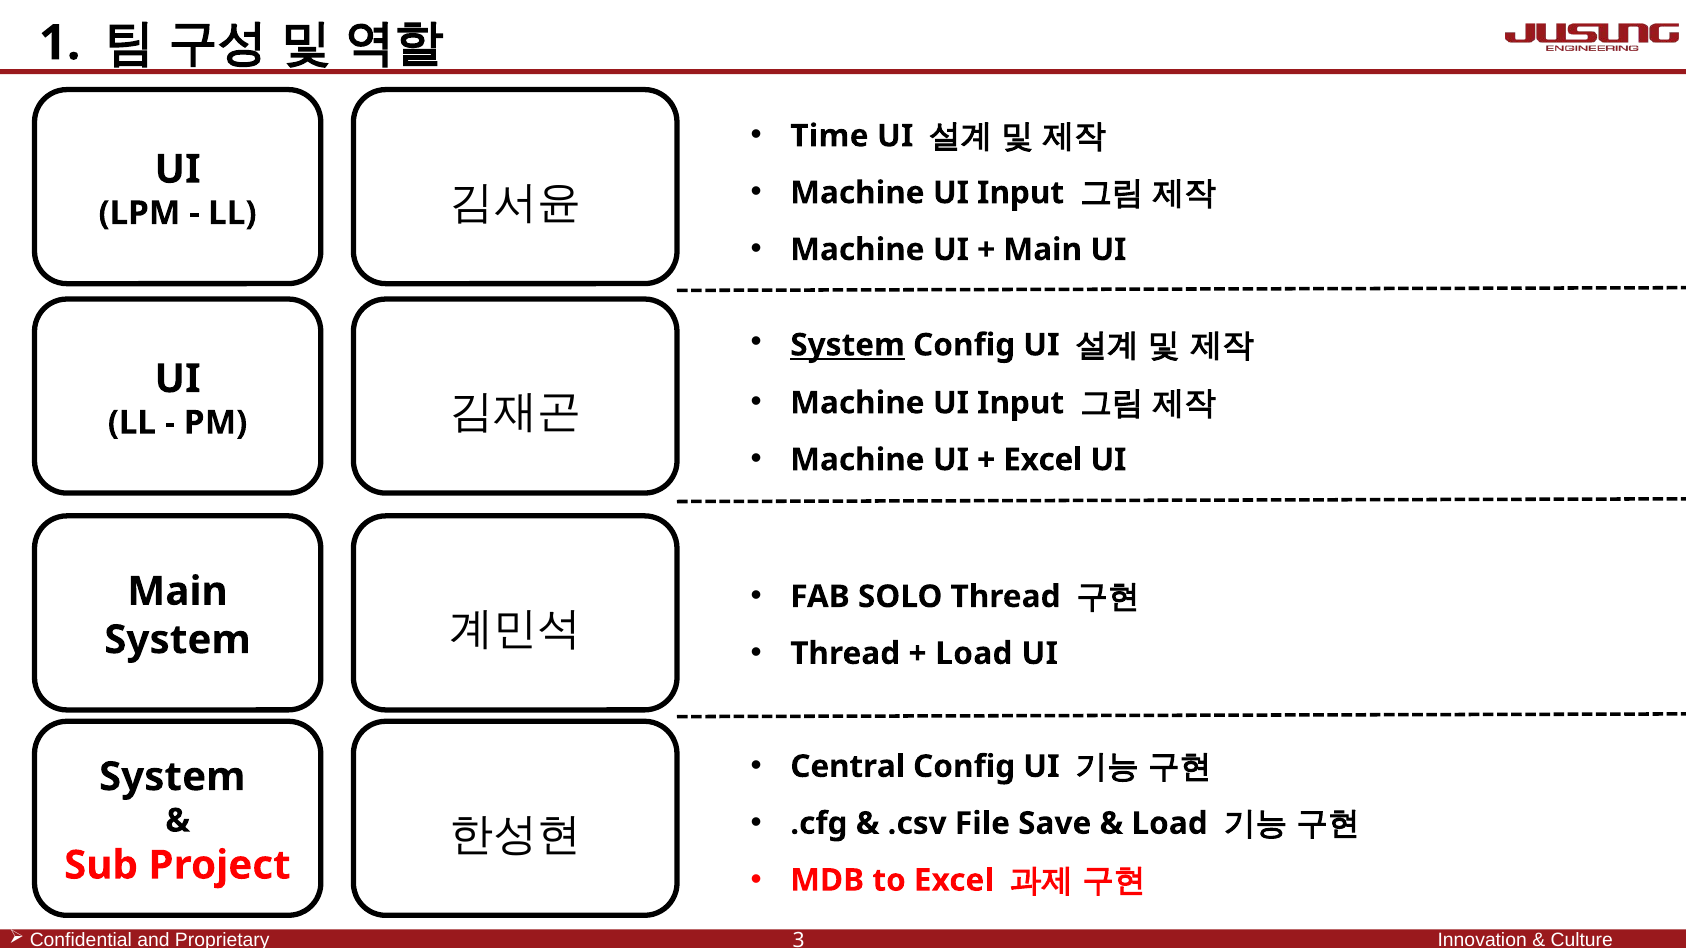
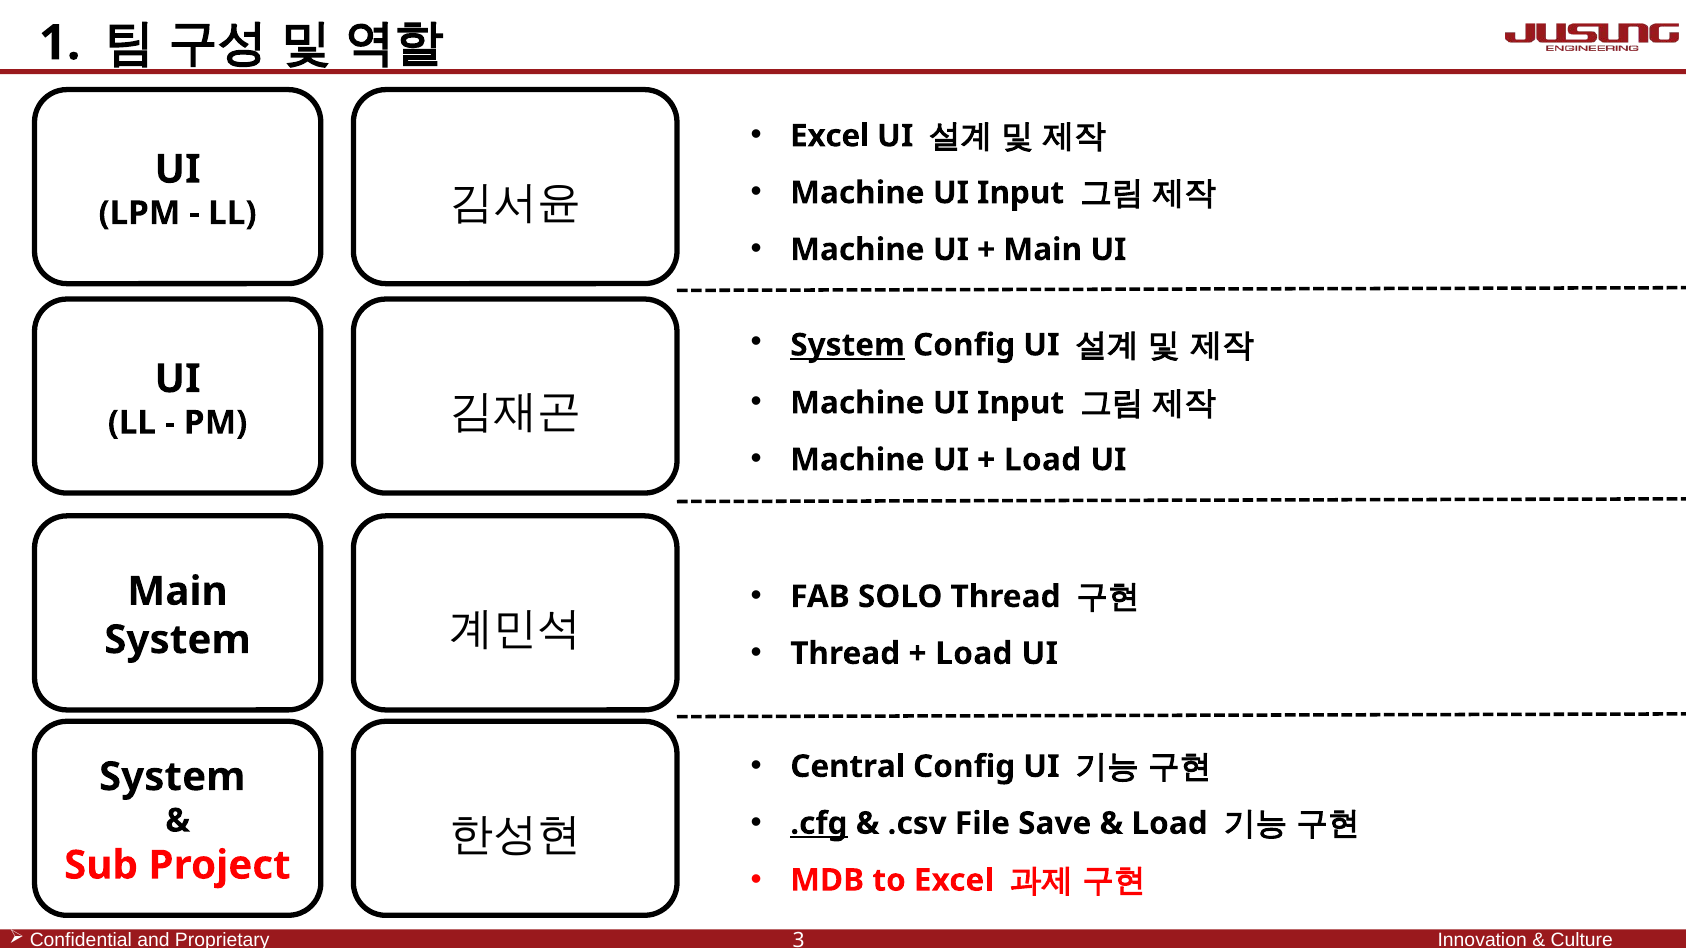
Time: Time -> Excel (830, 136)
Excel: Excel -> Load (1043, 460)
.cfg underline: none -> present (819, 824)
